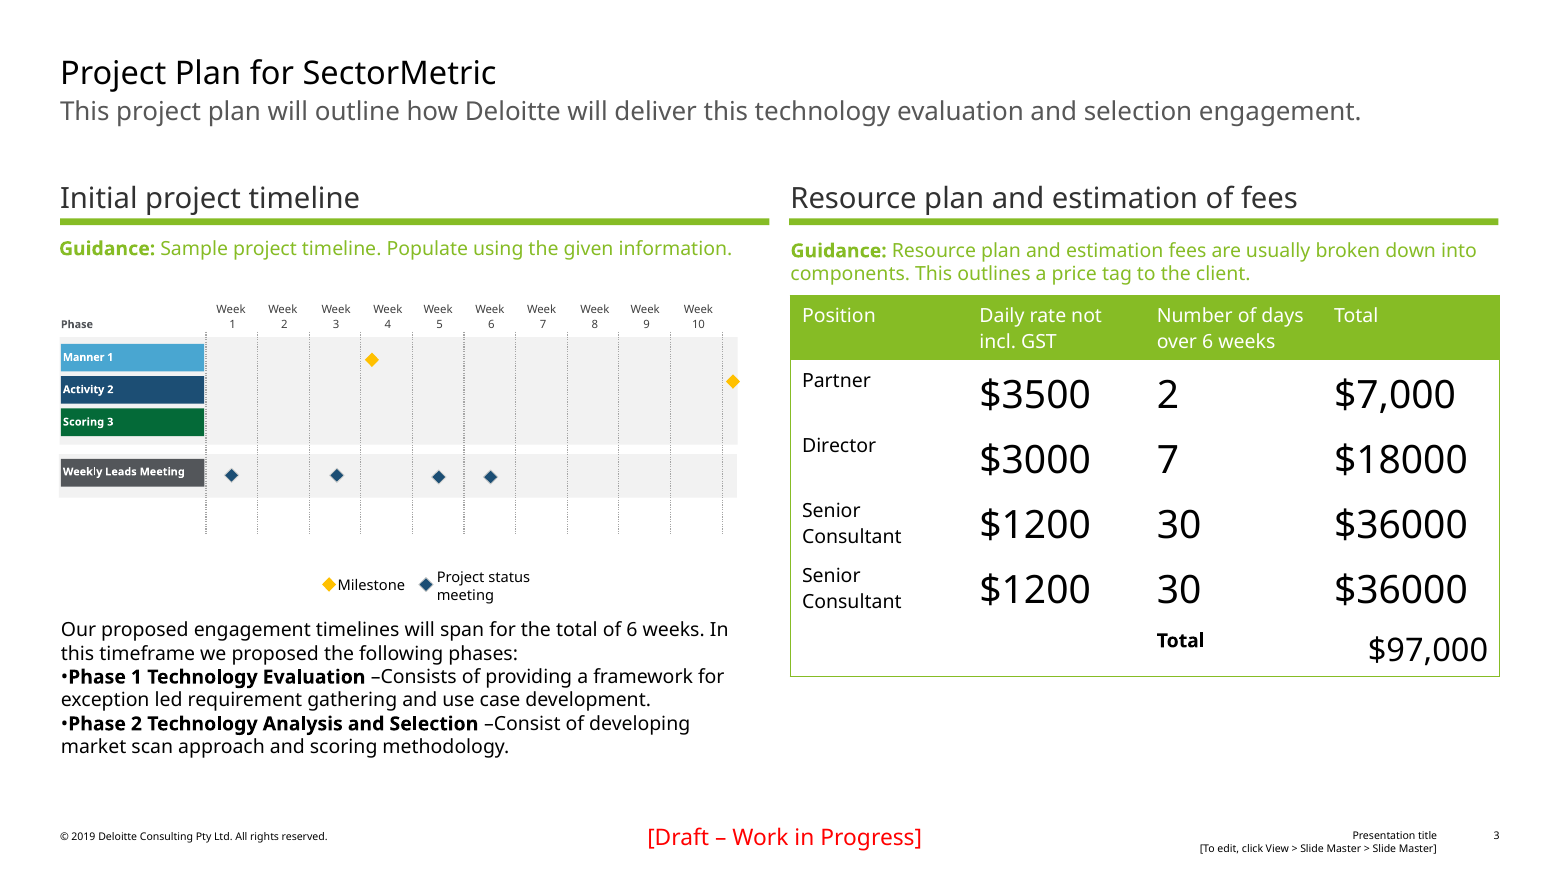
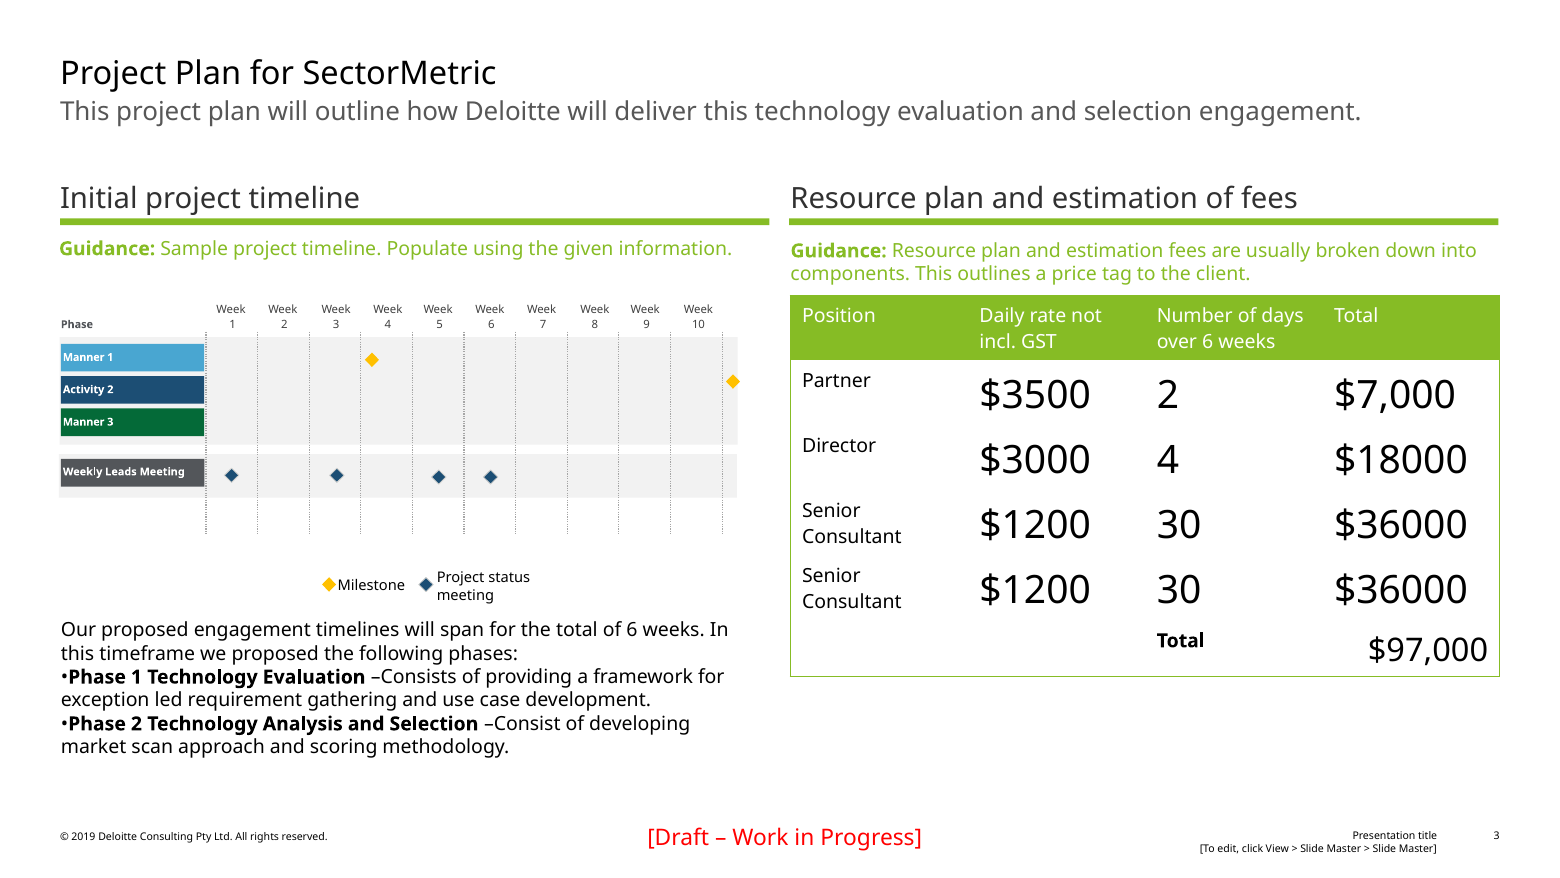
Scoring: Scoring -> Manner (84, 422)
$3000 7: 7 -> 4 (1168, 460)
